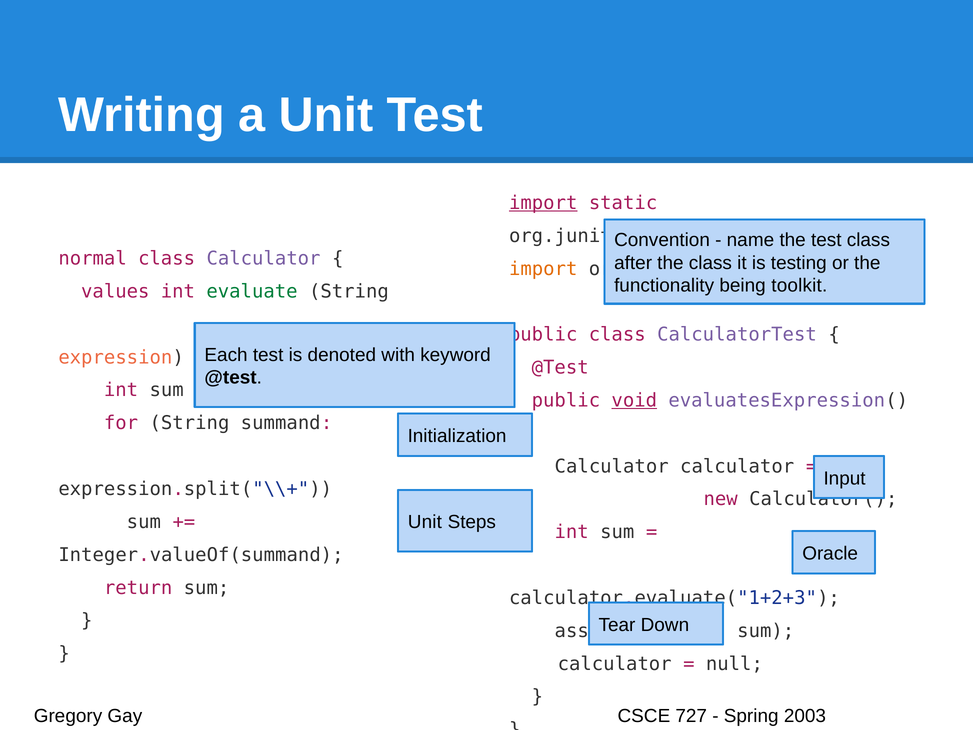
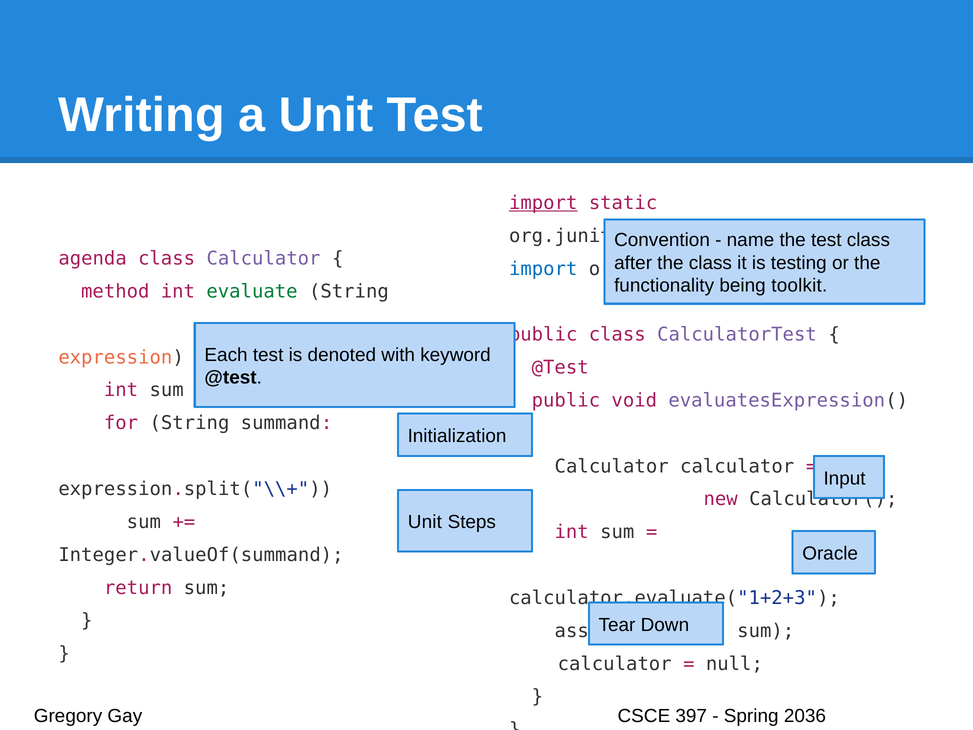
normal: normal -> agenda (93, 258)
import colour: orange -> blue (543, 269)
values: values -> method (115, 291)
void underline: present -> none (634, 400)
727: 727 -> 397 (691, 716)
2003: 2003 -> 2036 (805, 716)
